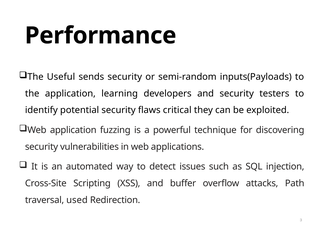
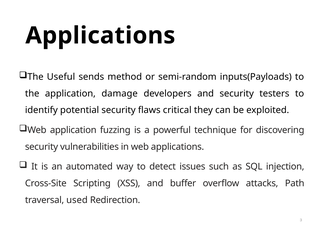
Performance: Performance -> Applications (100, 36)
sends security: security -> method (125, 77)
learning: learning -> damage (120, 94)
